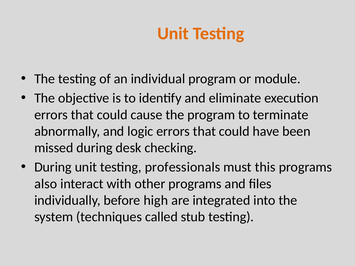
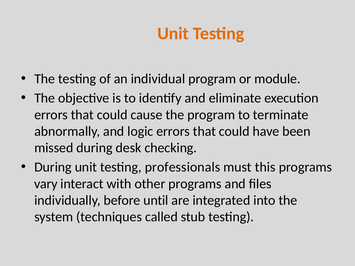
also: also -> vary (46, 184)
high: high -> until (156, 201)
